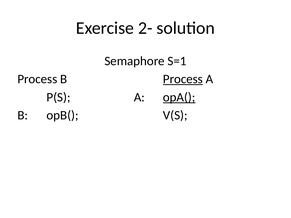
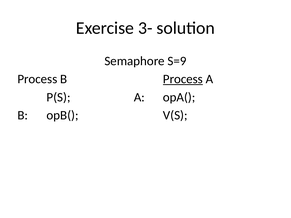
2-: 2- -> 3- (145, 28)
S=1: S=1 -> S=9 (177, 61)
opA( underline: present -> none (179, 97)
